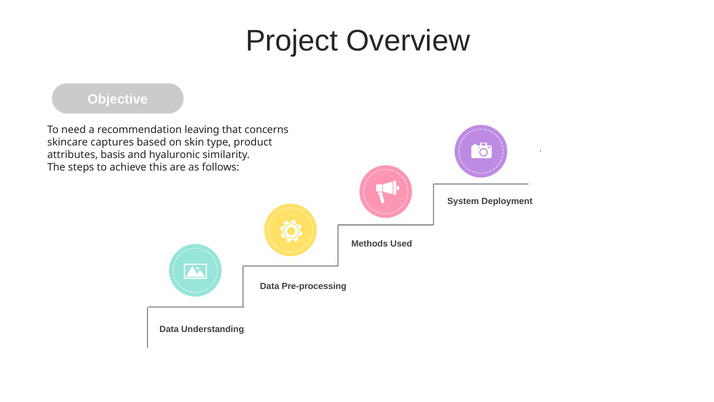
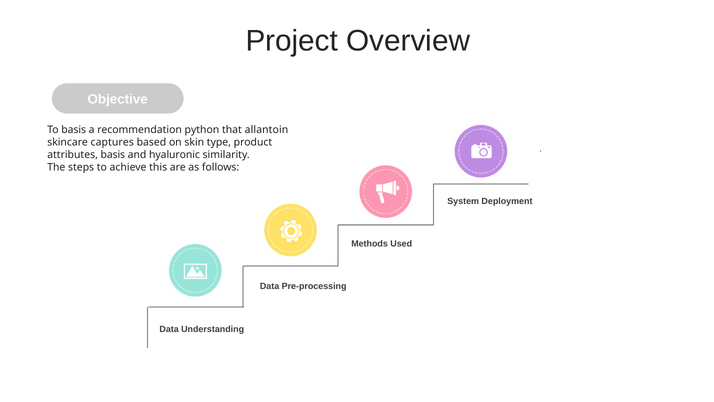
To need: need -> basis (74, 129)
leaving: leaving -> python (202, 129)
concerns: concerns -> allantoin (266, 129)
